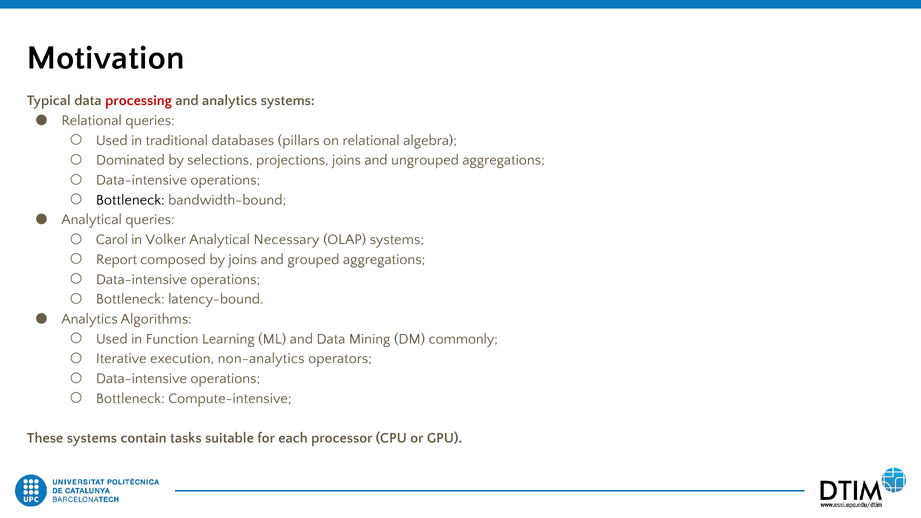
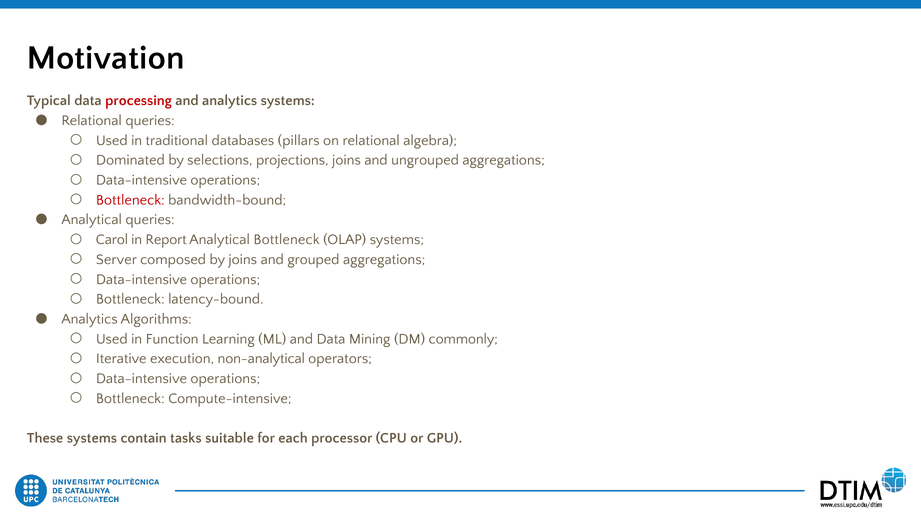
Bottleneck colour: black -> red (130, 200)
Volker: Volker -> Report (166, 240)
Analytical Necessary: Necessary -> Bottleneck (287, 240)
Report: Report -> Server (116, 259)
non-analytics: non-analytics -> non-analytical (261, 359)
